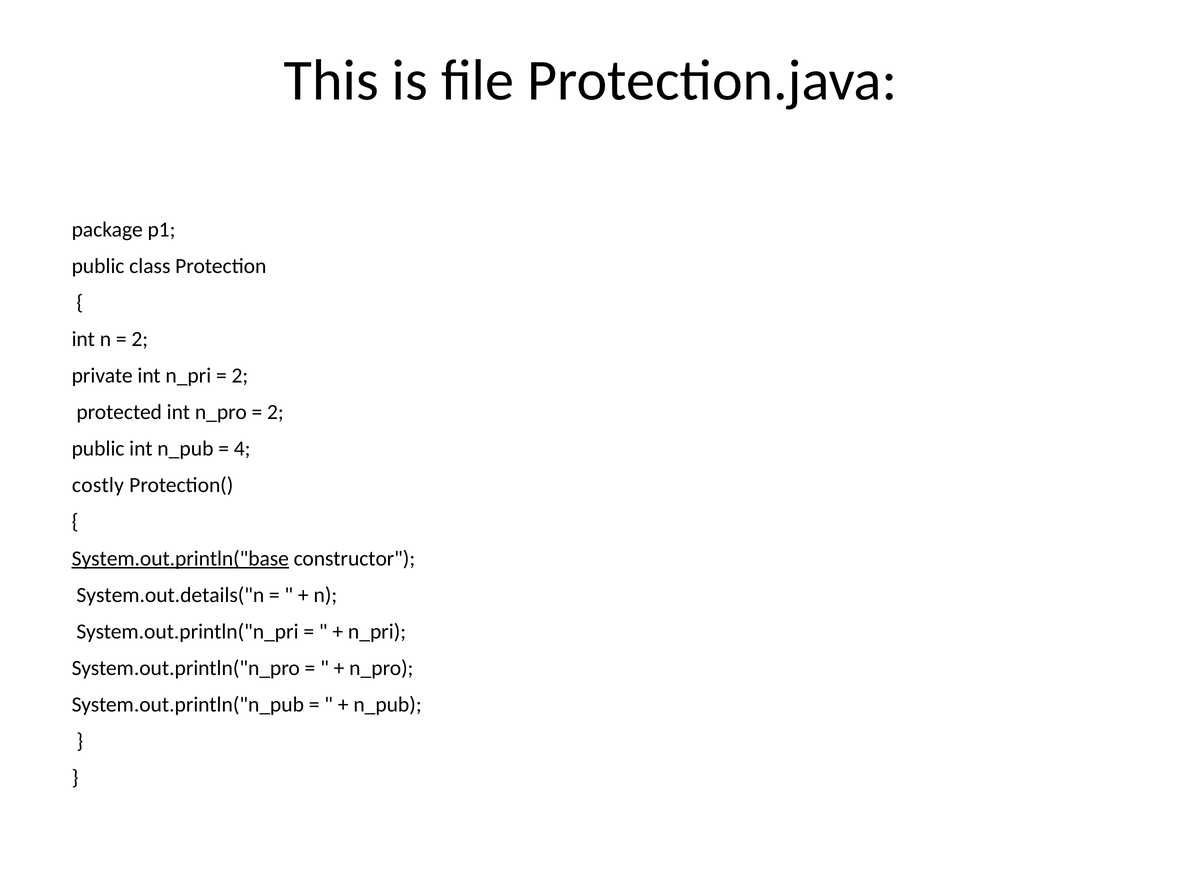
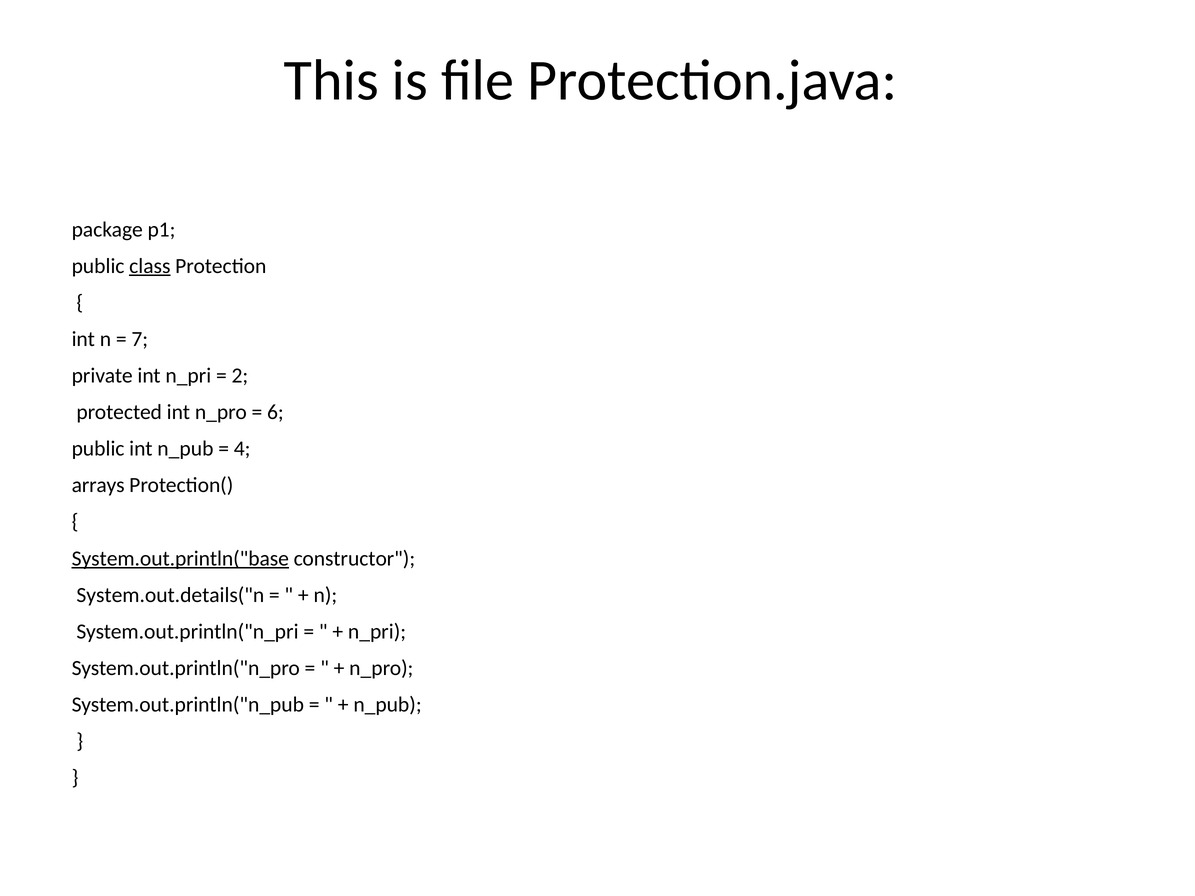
class underline: none -> present (150, 266)
2: 2 -> 7 (140, 339)
2: 2 -> 6 (275, 412)
costly: costly -> arrays (98, 485)
